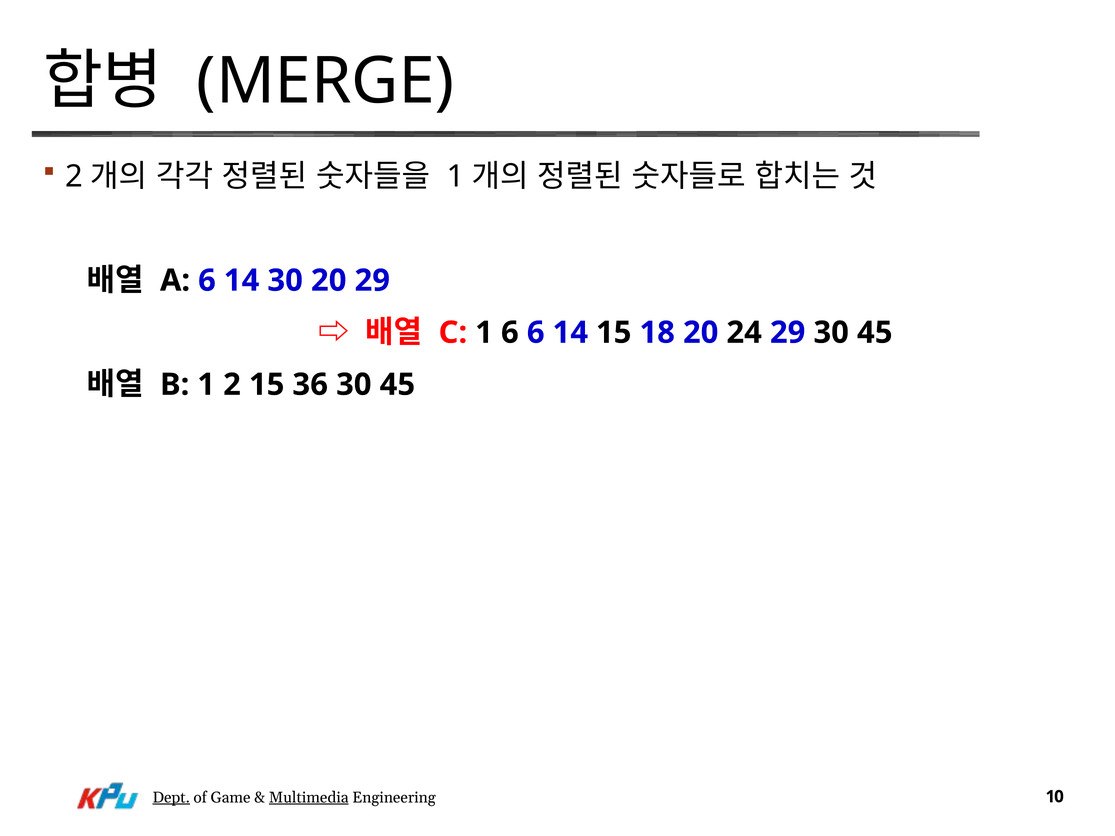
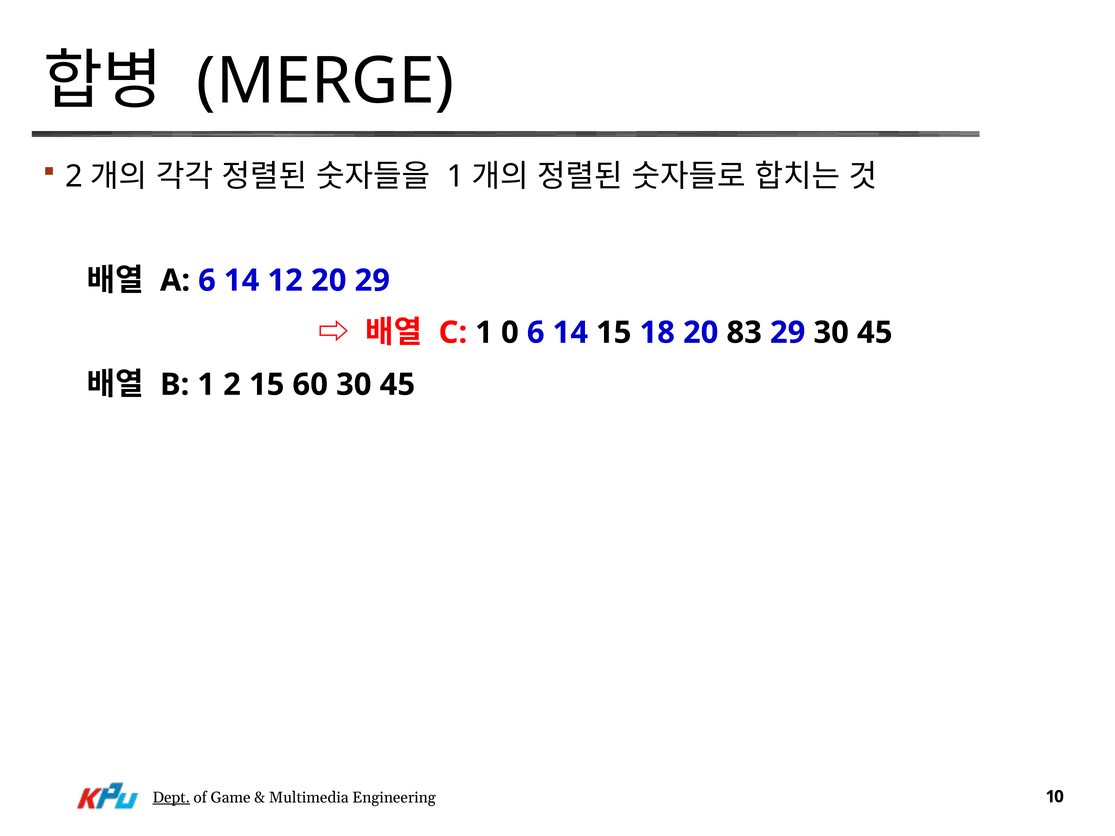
14 30: 30 -> 12 (285, 281)
1 6: 6 -> 0 (510, 333)
24: 24 -> 83 (744, 333)
36: 36 -> 60 (310, 385)
Multimedia underline: present -> none (309, 798)
